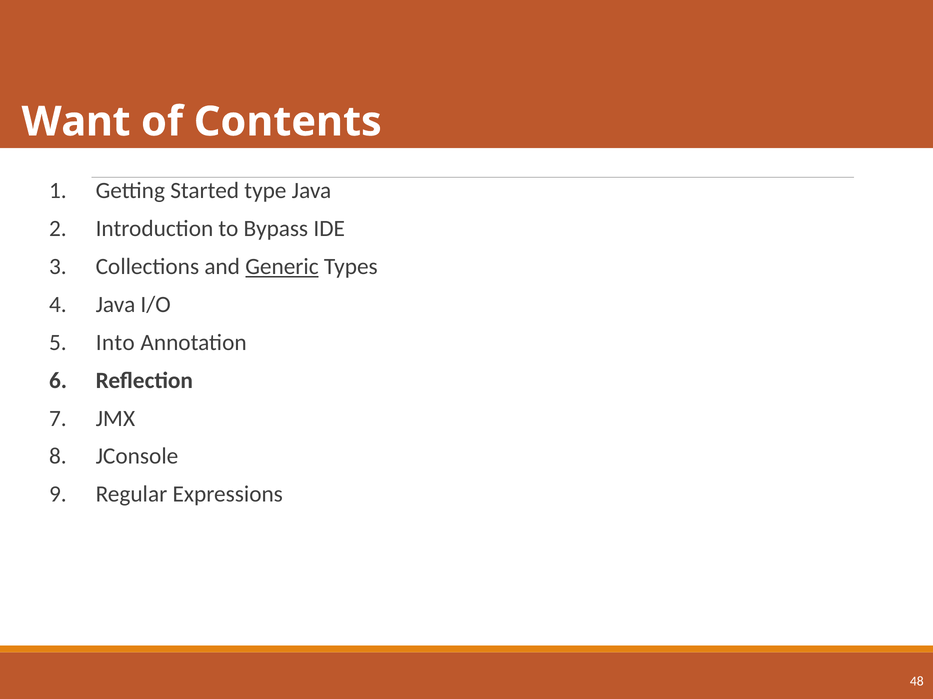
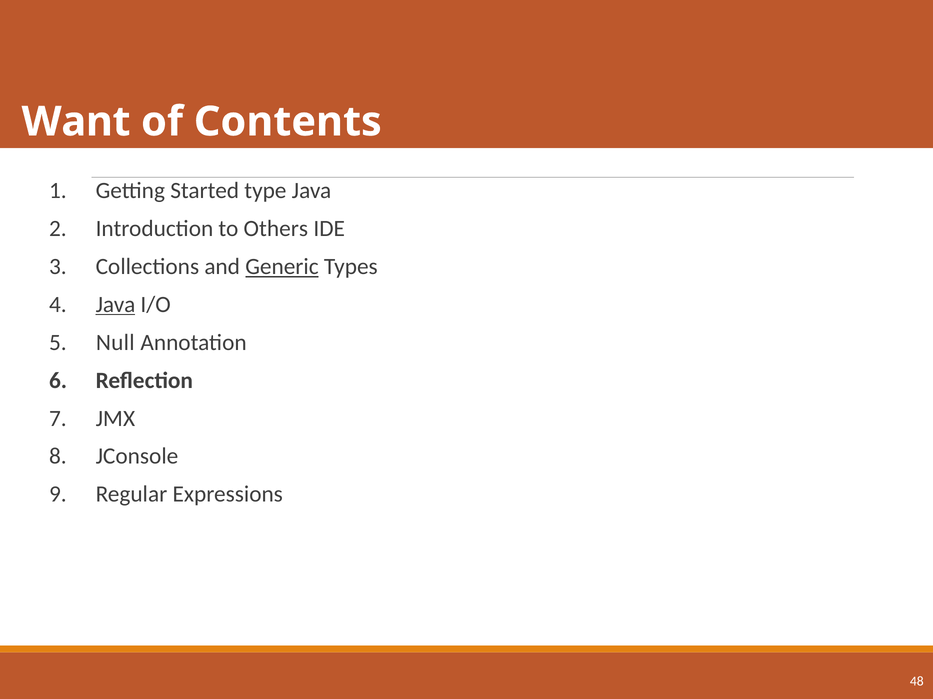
Bypass: Bypass -> Others (276, 229)
Java underline: none -> present (116, 305)
Into: Into -> Null (115, 343)
